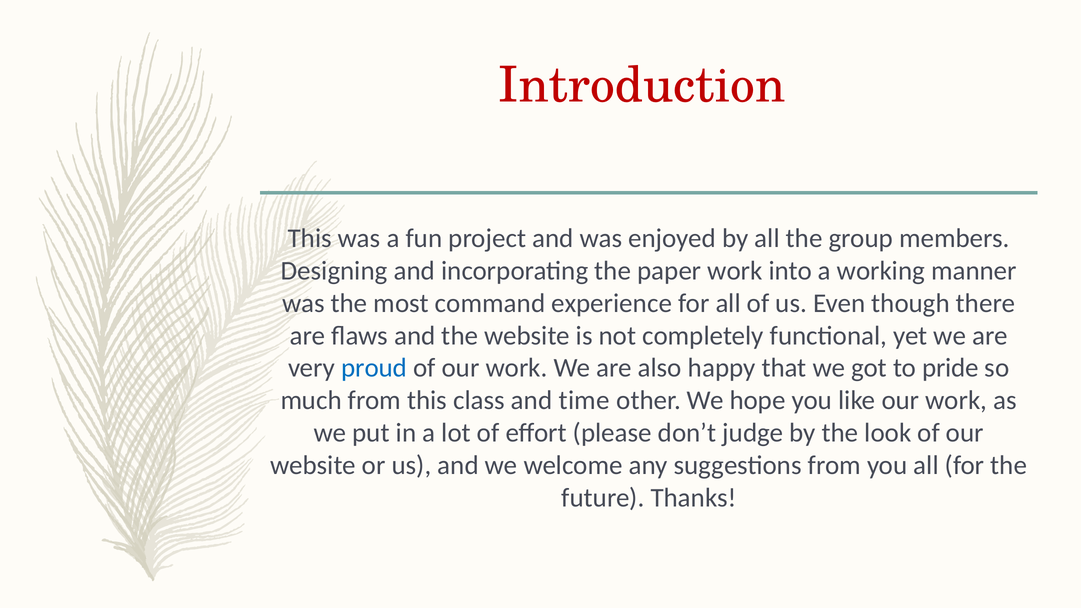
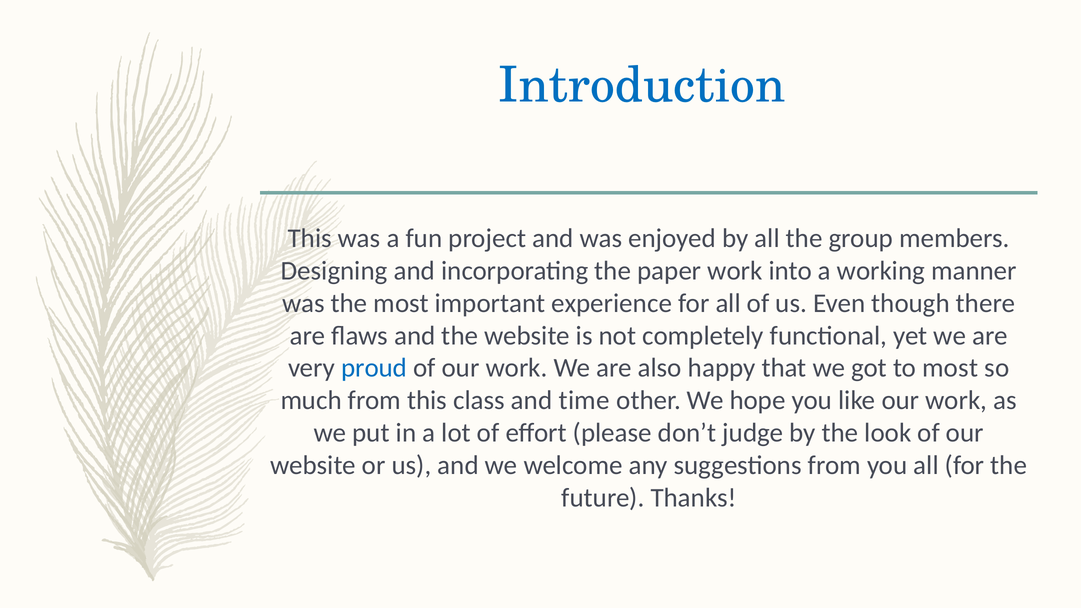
Introduction colour: red -> blue (642, 85)
command: command -> important (490, 303)
to pride: pride -> most (950, 368)
